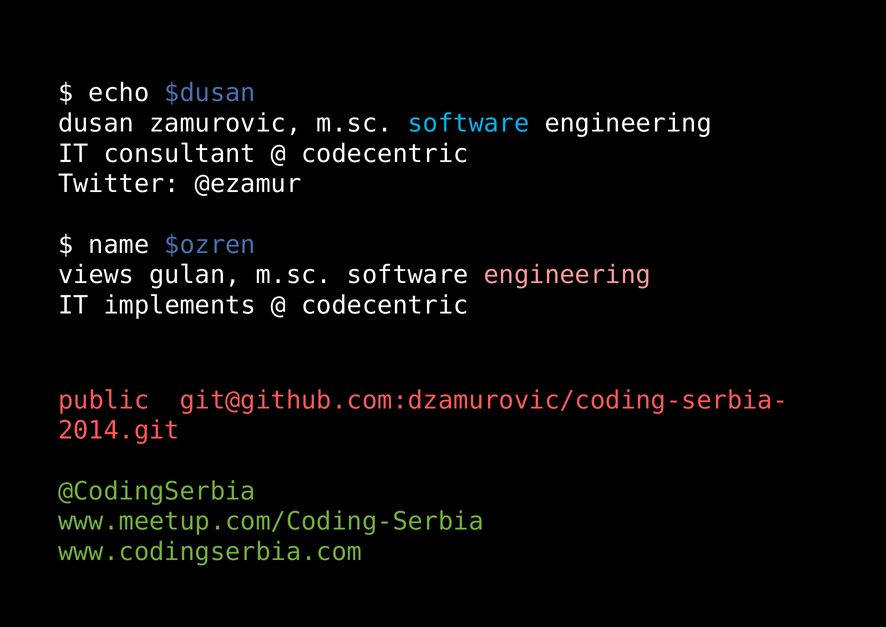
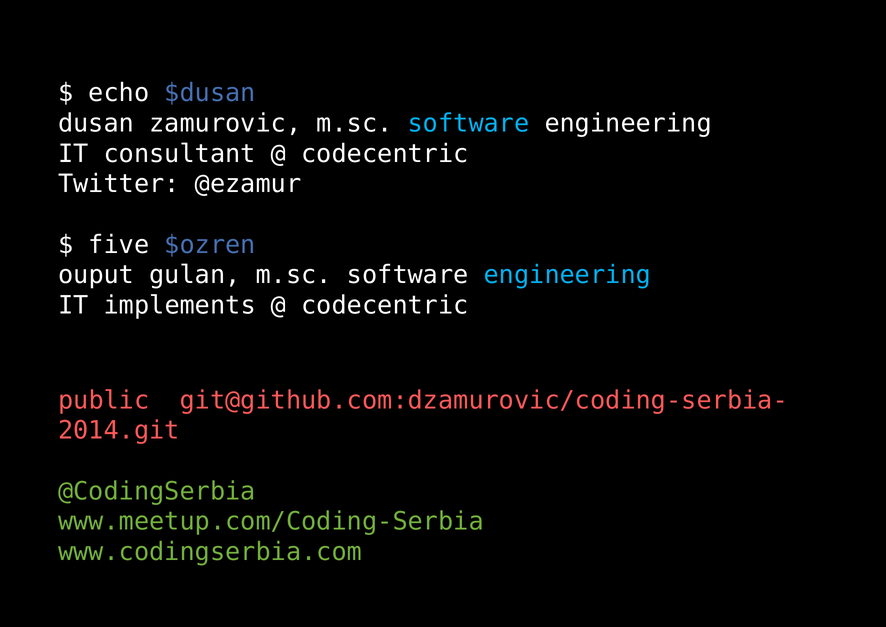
name: name -> five (119, 245)
views: views -> ouput (96, 275)
engineering colour: pink -> light blue (567, 275)
